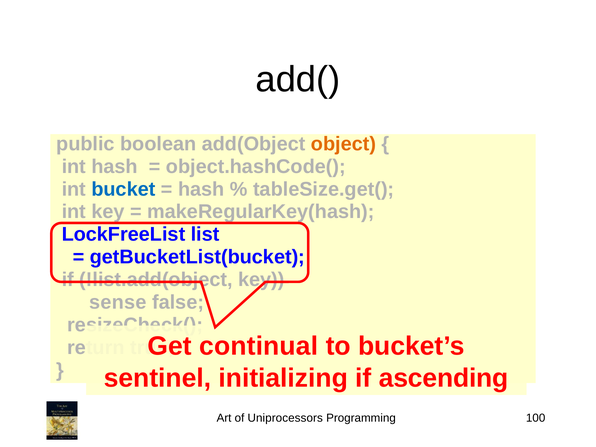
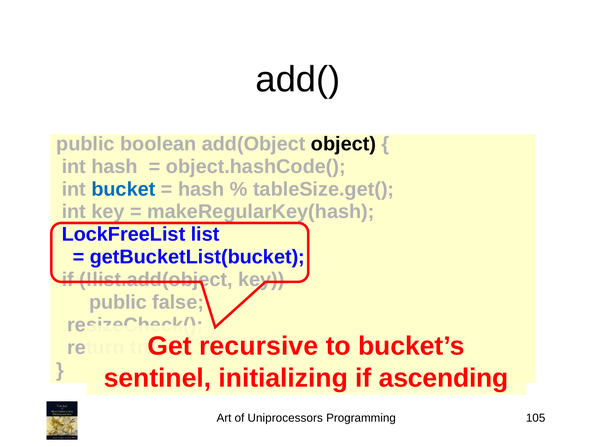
object colour: orange -> black (344, 144)
sense: sense -> public (118, 302)
continual: continual -> recursive (259, 346)
100: 100 -> 105 (536, 418)
